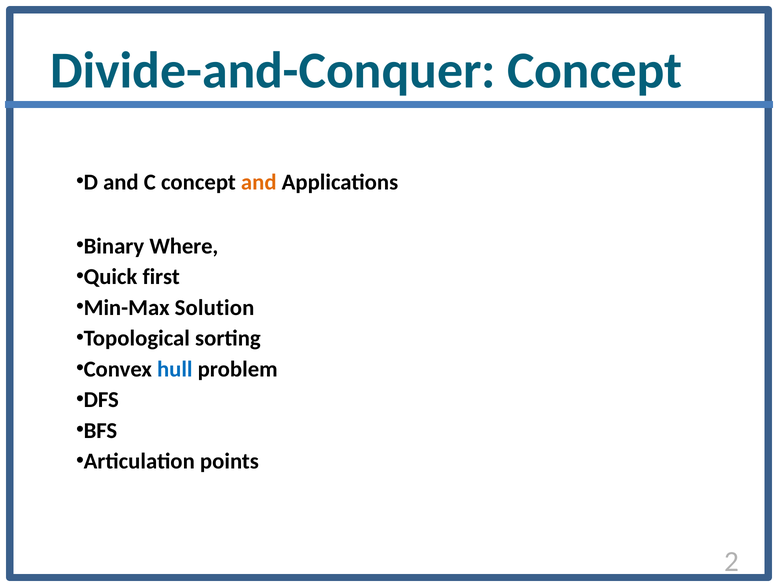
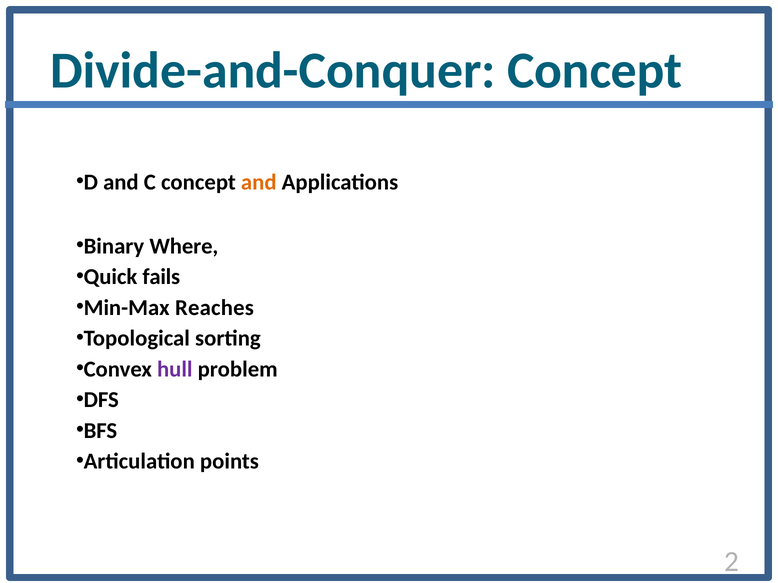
first: first -> fails (161, 277)
Solution: Solution -> Reaches (214, 308)
hull colour: blue -> purple (175, 370)
